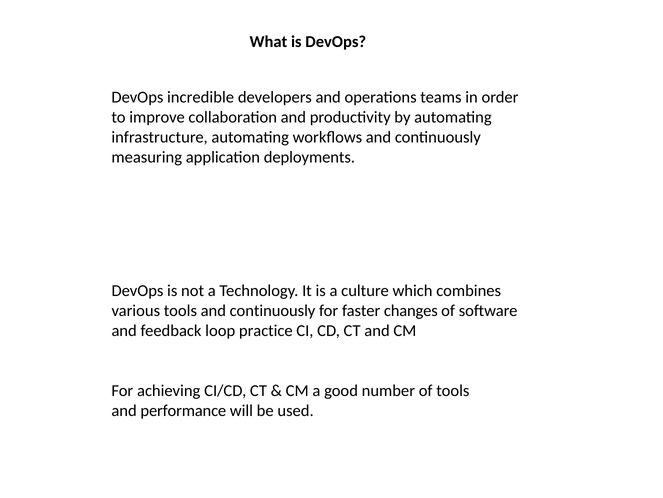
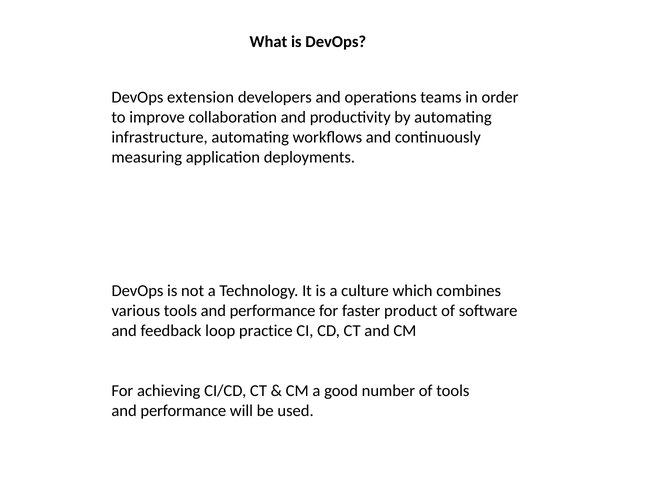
incredible: incredible -> extension (201, 97)
various tools and continuously: continuously -> performance (273, 310)
changes: changes -> product (411, 310)
